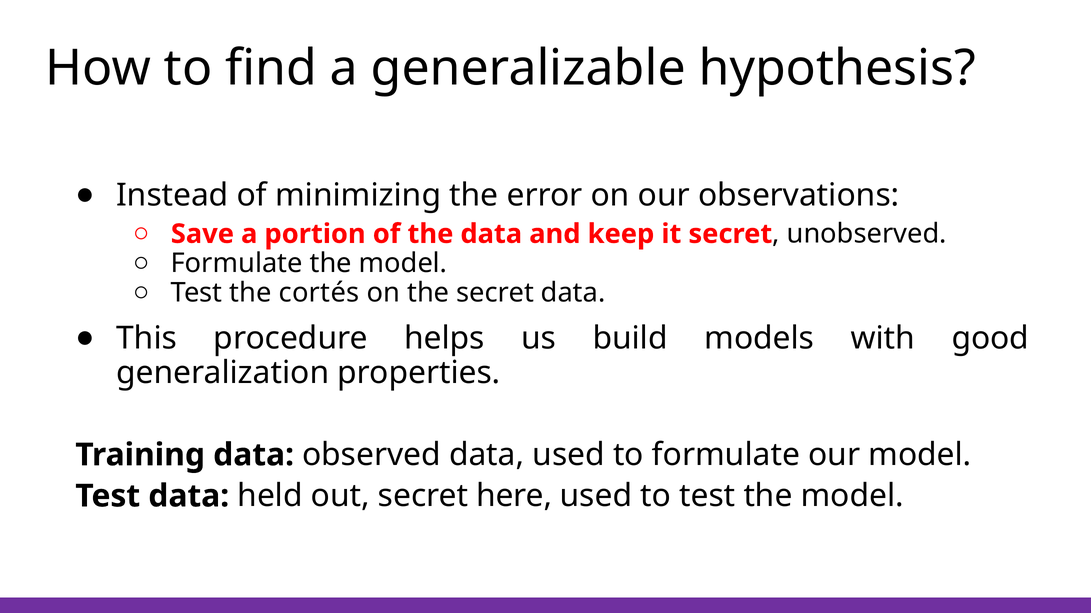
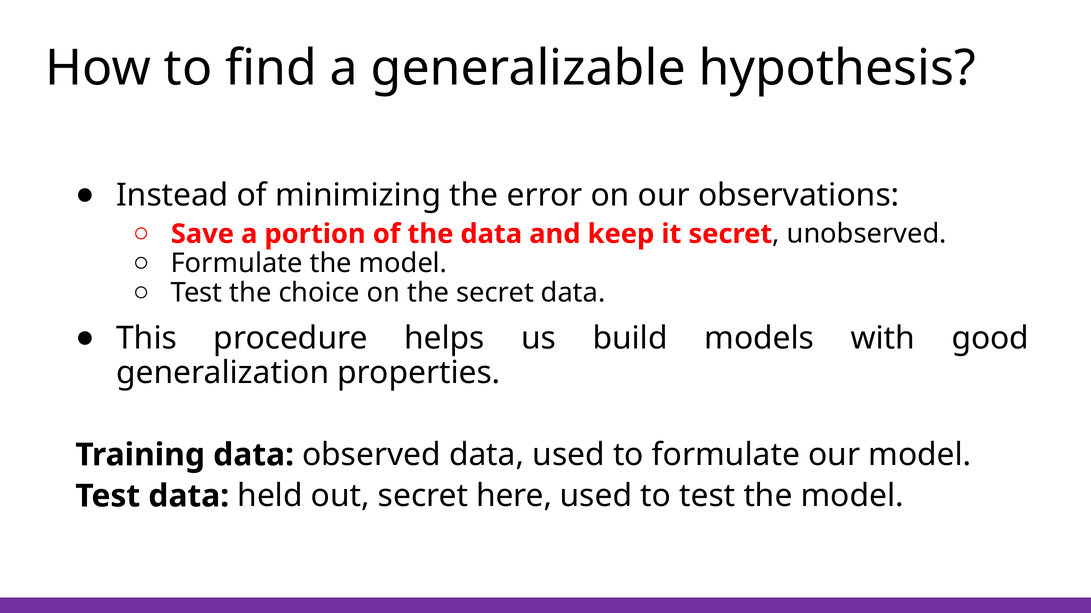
cortés: cortés -> choice (319, 293)
